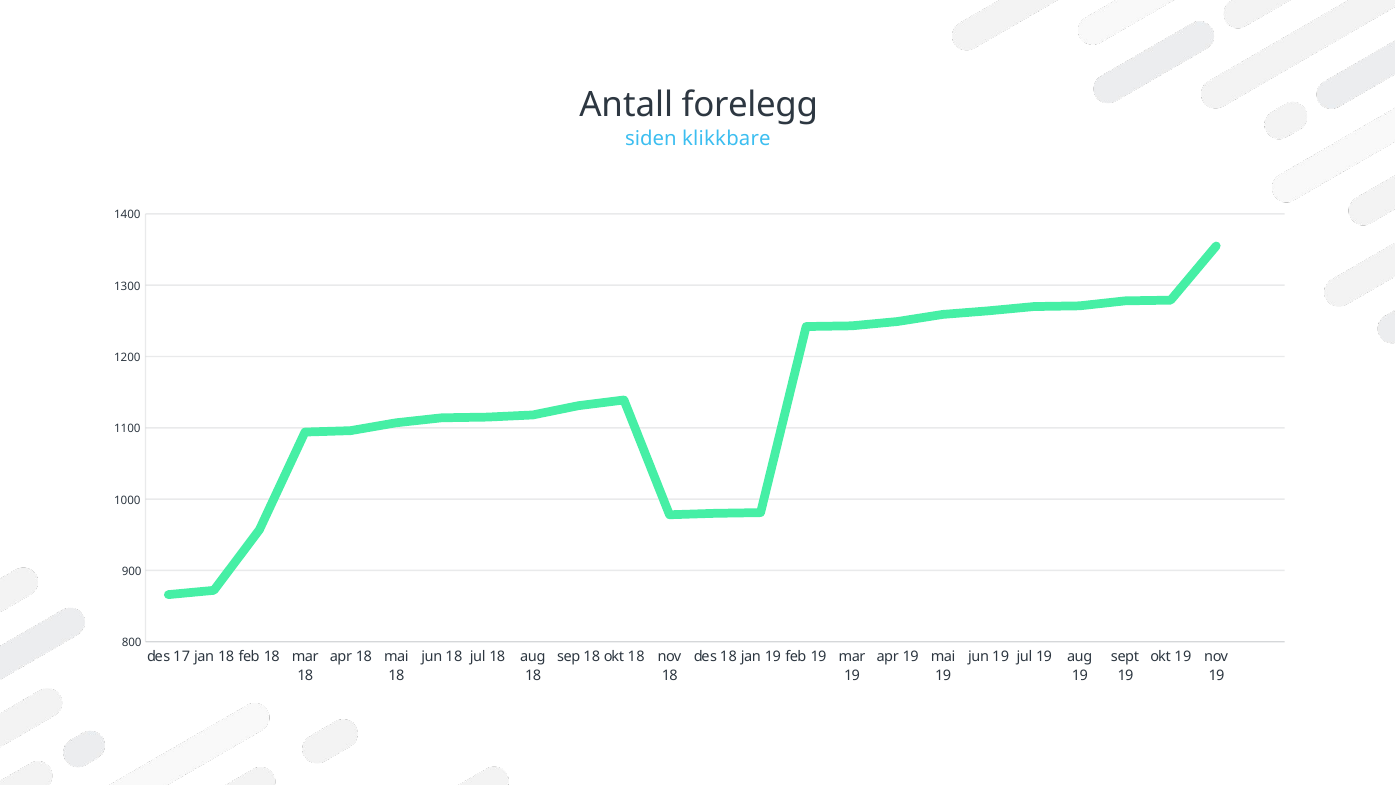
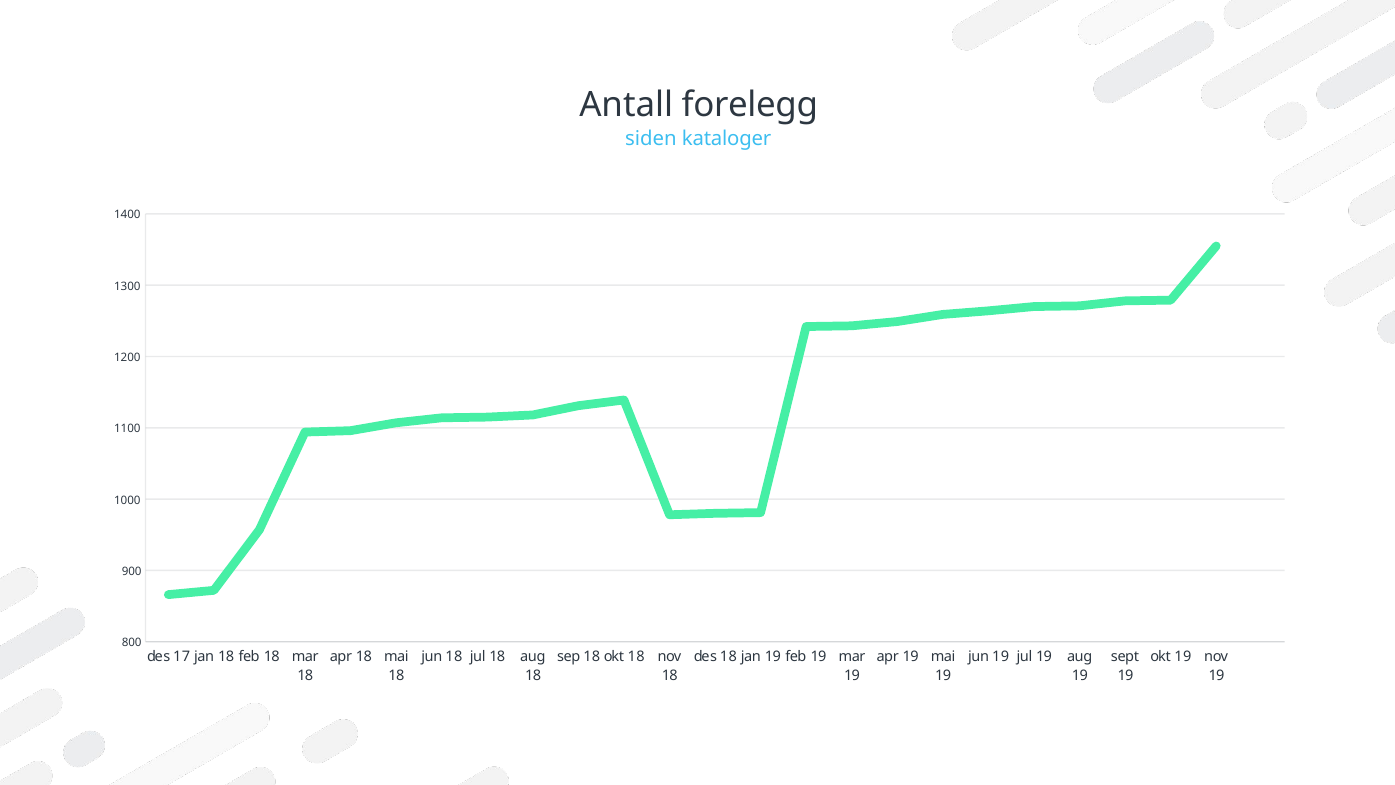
klikkbare: klikkbare -> kataloger (727, 139)
